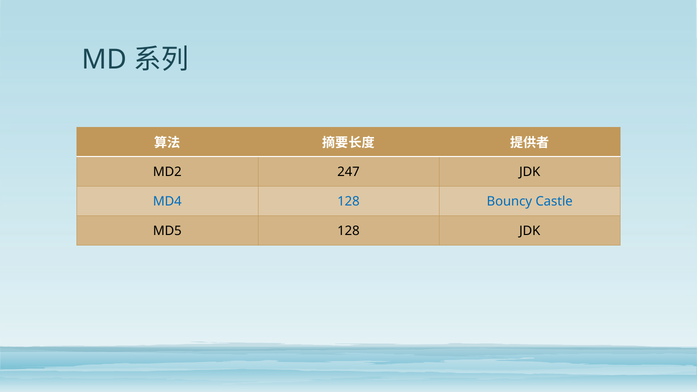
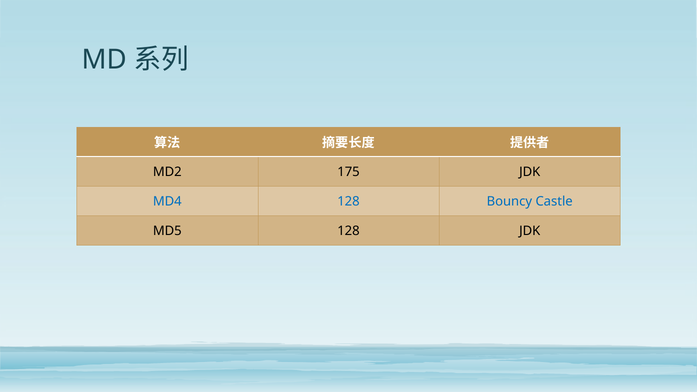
247: 247 -> 175 (349, 172)
